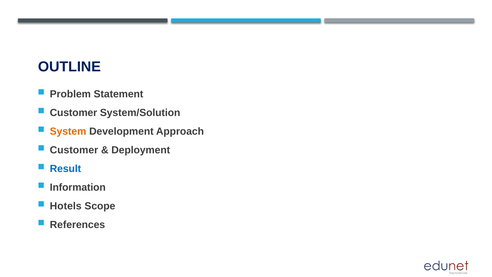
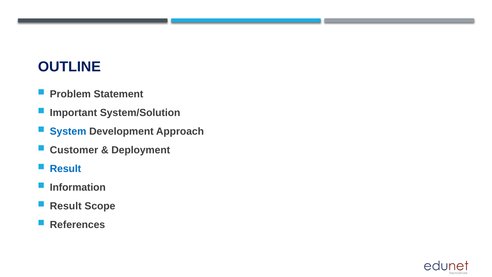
Customer: Customer -> Important (73, 113)
System colour: orange -> blue (68, 131)
Hotels: Hotels -> Result (66, 206)
